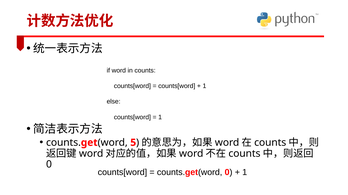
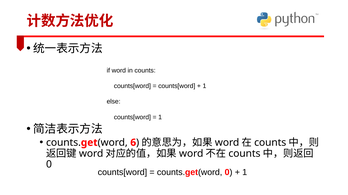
5: 5 -> 6 (133, 143)
